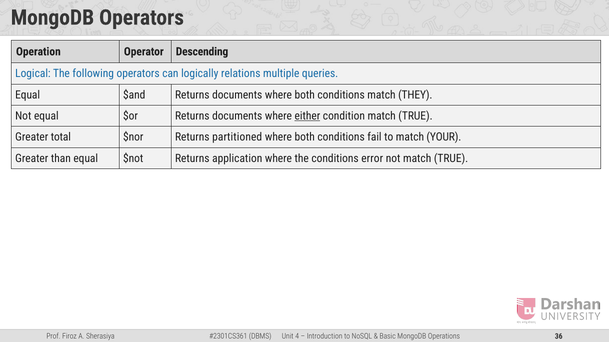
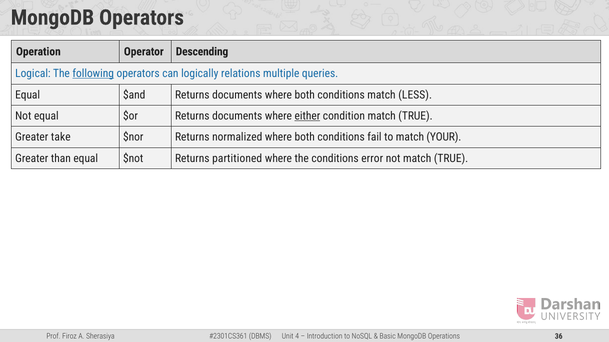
following underline: none -> present (93, 74)
THEY: THEY -> LESS (415, 95)
total: total -> take (61, 137)
partitioned: partitioned -> normalized (237, 137)
application: application -> partitioned (237, 159)
